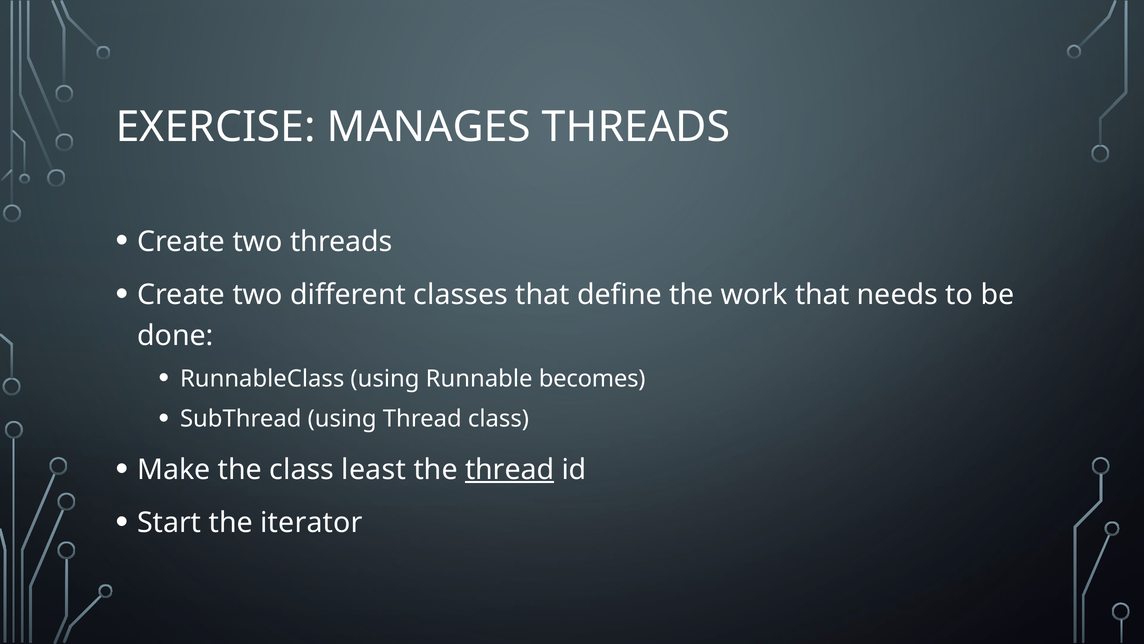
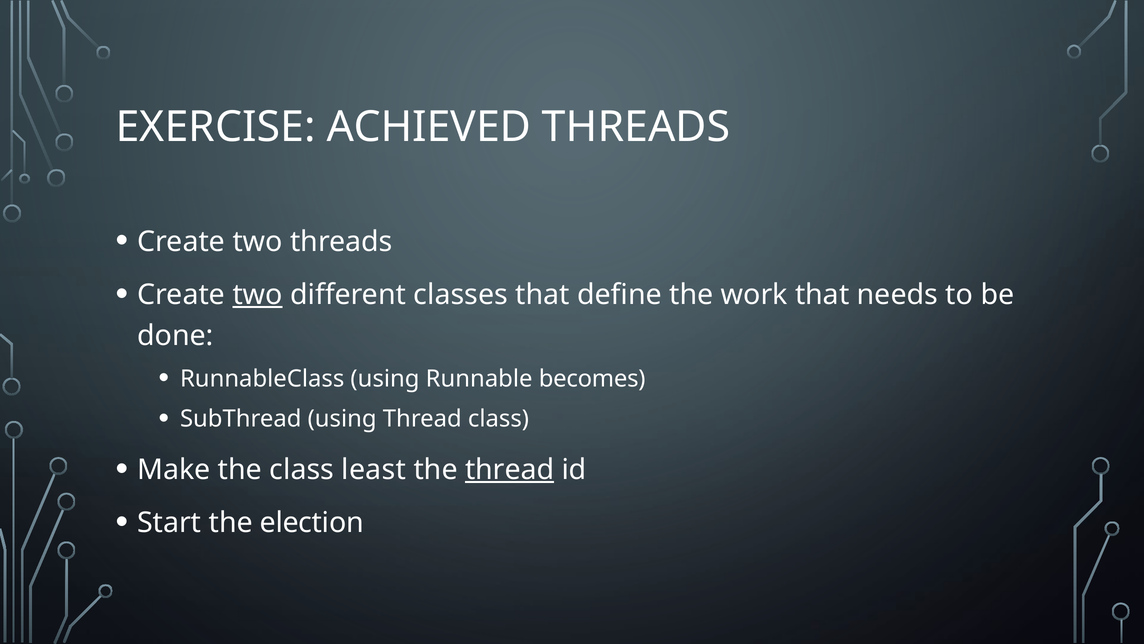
MANAGES: MANAGES -> ACHIEVED (429, 127)
two underline: none -> present (258, 295)
iterator: iterator -> election (312, 522)
